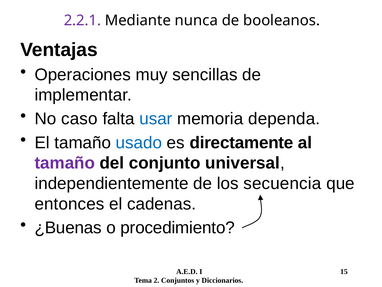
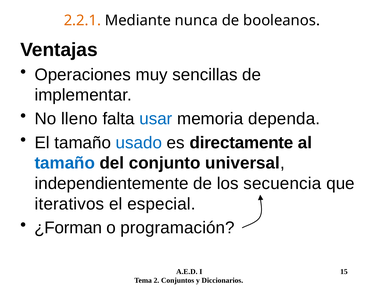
2.2.1 colour: purple -> orange (82, 20)
caso: caso -> lleno (79, 119)
tamaño colour: purple -> blue (65, 163)
entonces: entonces -> iterativos (69, 204)
cadenas: cadenas -> especial (161, 204)
¿Buenas: ¿Buenas -> ¿Forman (68, 227)
procedimiento: procedimiento -> programación (178, 227)
